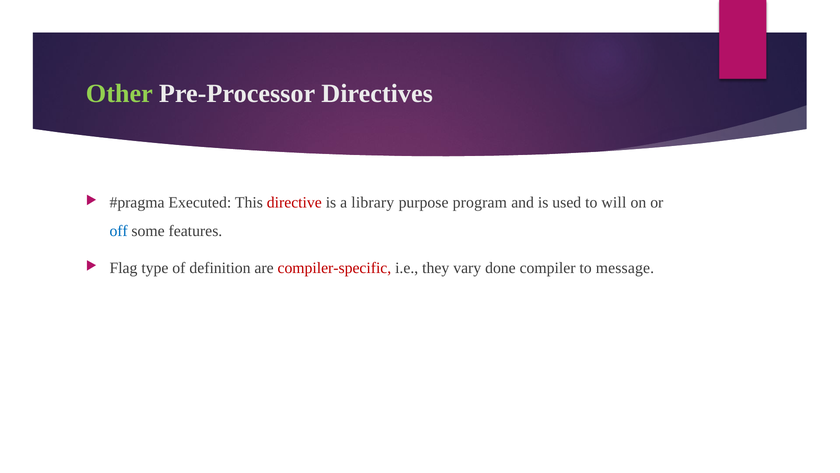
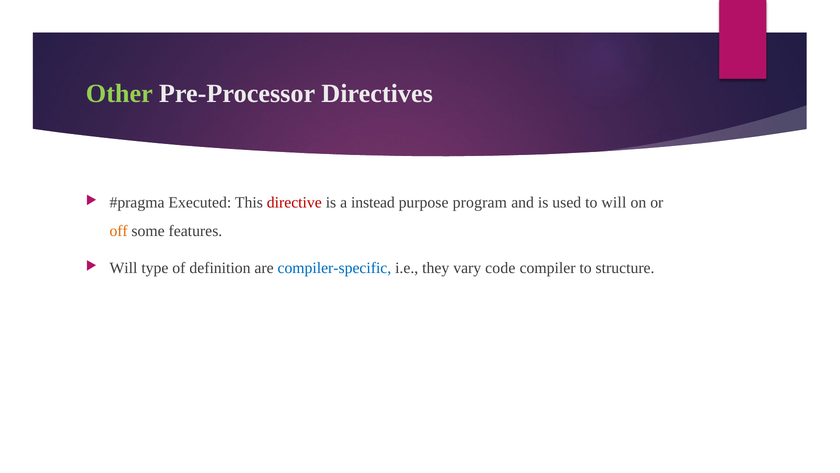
library: library -> instead (373, 203)
off colour: blue -> orange (119, 231)
Flag: Flag -> Will (123, 268)
compiler-specific colour: red -> blue (334, 268)
done: done -> code (500, 268)
message: message -> structure (625, 268)
